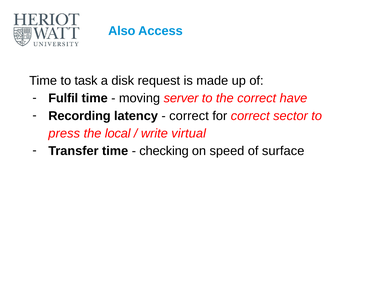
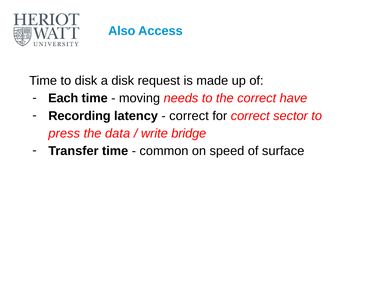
to task: task -> disk (86, 81)
Fulfil: Fulfil -> Each (63, 98)
server: server -> needs (181, 98)
local: local -> data (118, 134)
virtual: virtual -> bridge (189, 134)
checking: checking -> common (164, 151)
